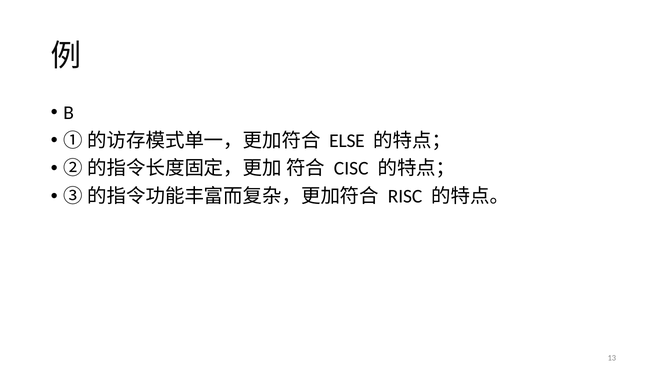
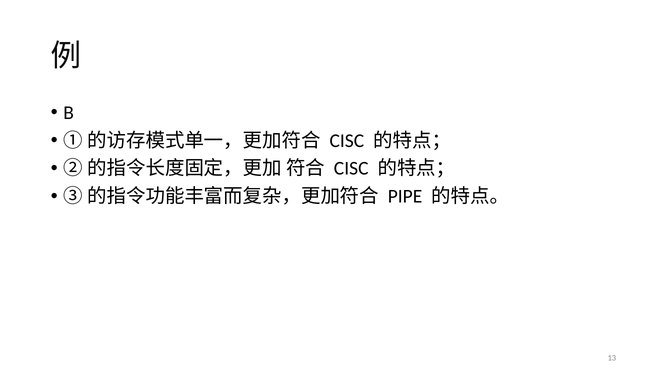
ELSE: ELSE -> CISC (347, 141)
RISC: RISC -> PIPE (405, 197)
